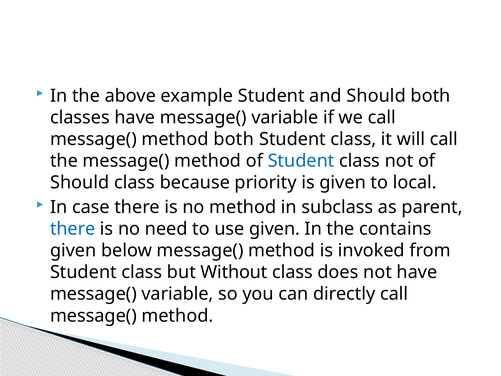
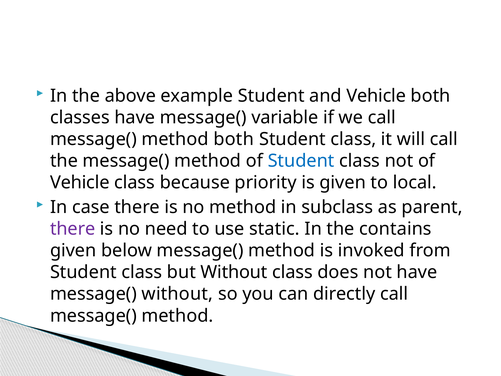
and Should: Should -> Vehicle (376, 96)
Should: Should -> Vehicle (80, 183)
there colour: blue -> purple (73, 229)
use given: given -> static (274, 229)
variable: variable -> without (177, 294)
